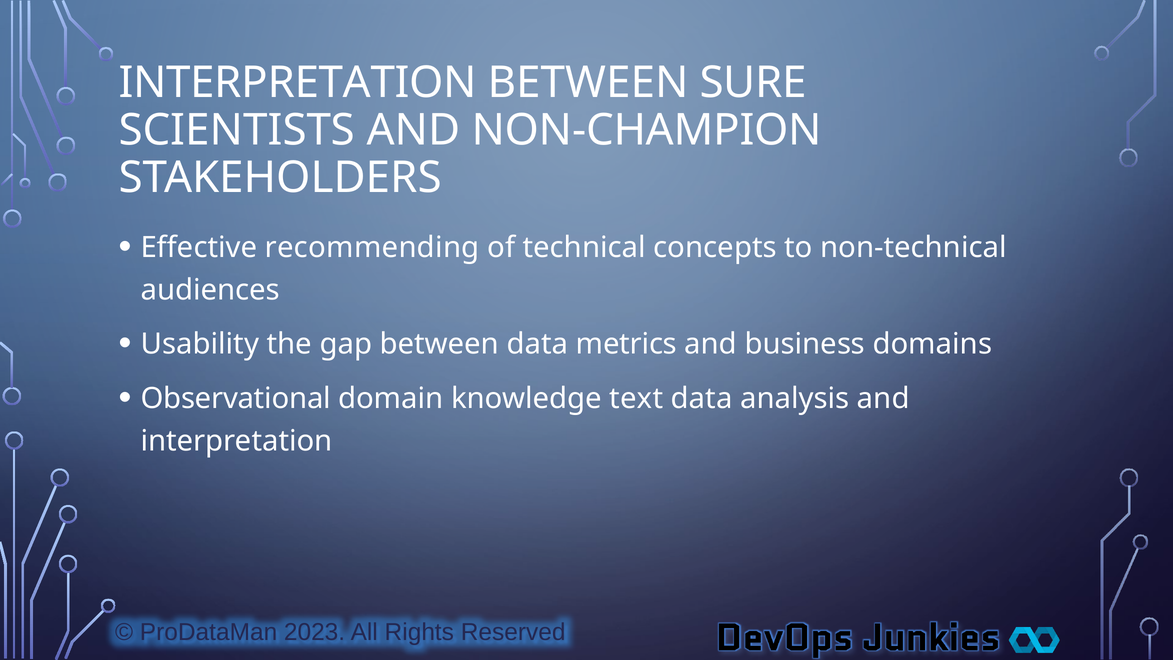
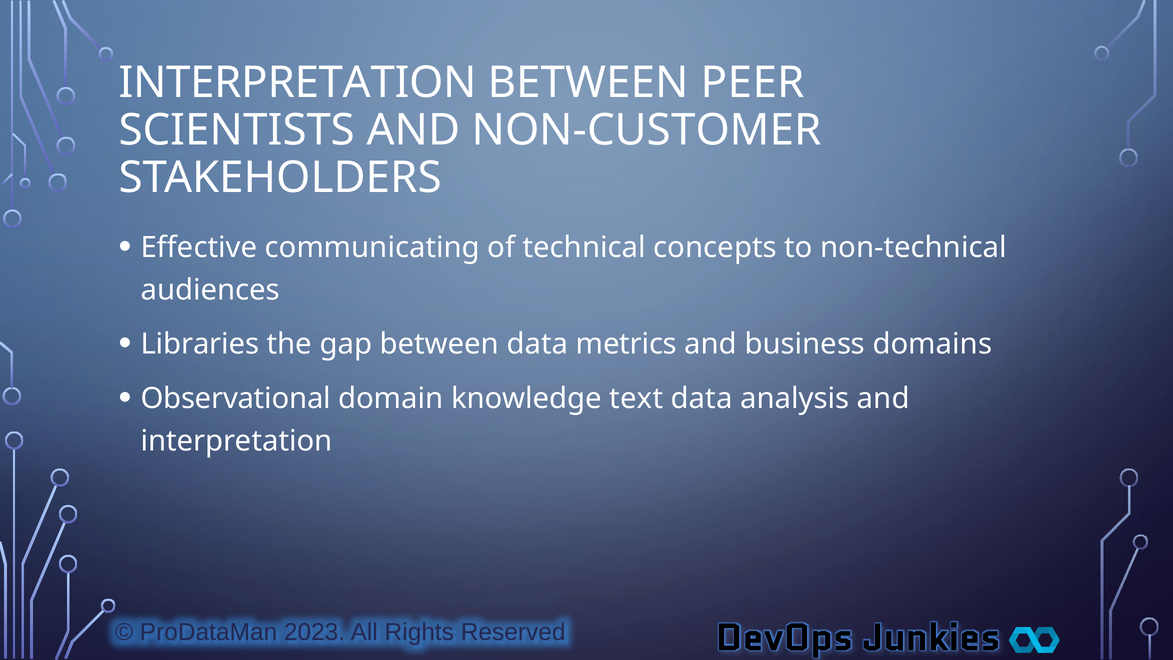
SURE: SURE -> PEER (753, 83)
NON-CHAMPION: NON-CHAMPION -> NON-CUSTOMER (647, 130)
recommending: recommending -> communicating (372, 248)
Usability: Usability -> Libraries (200, 344)
